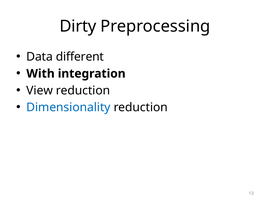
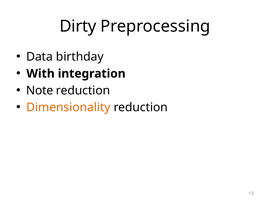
different: different -> birthday (80, 57)
View: View -> Note (40, 90)
Dimensionality colour: blue -> orange (68, 107)
